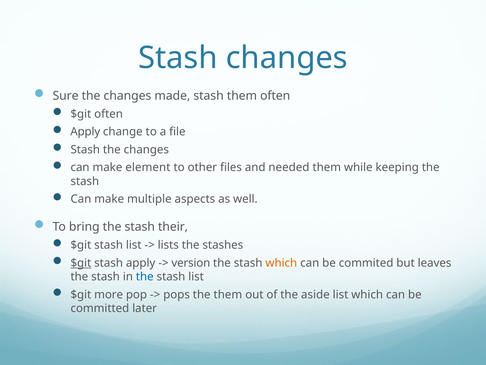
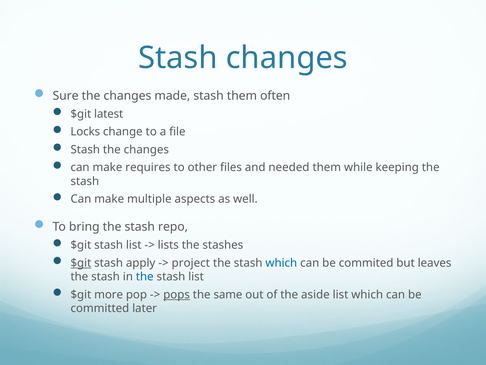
$git often: often -> latest (109, 114)
Apply: Apply -> Locks (85, 132)
element: element -> requires (148, 167)
their: their -> repo (173, 227)
version: version -> project (191, 263)
which colour: orange -> blue (281, 263)
pops underline: none -> present (177, 294)
the them: them -> same (228, 294)
